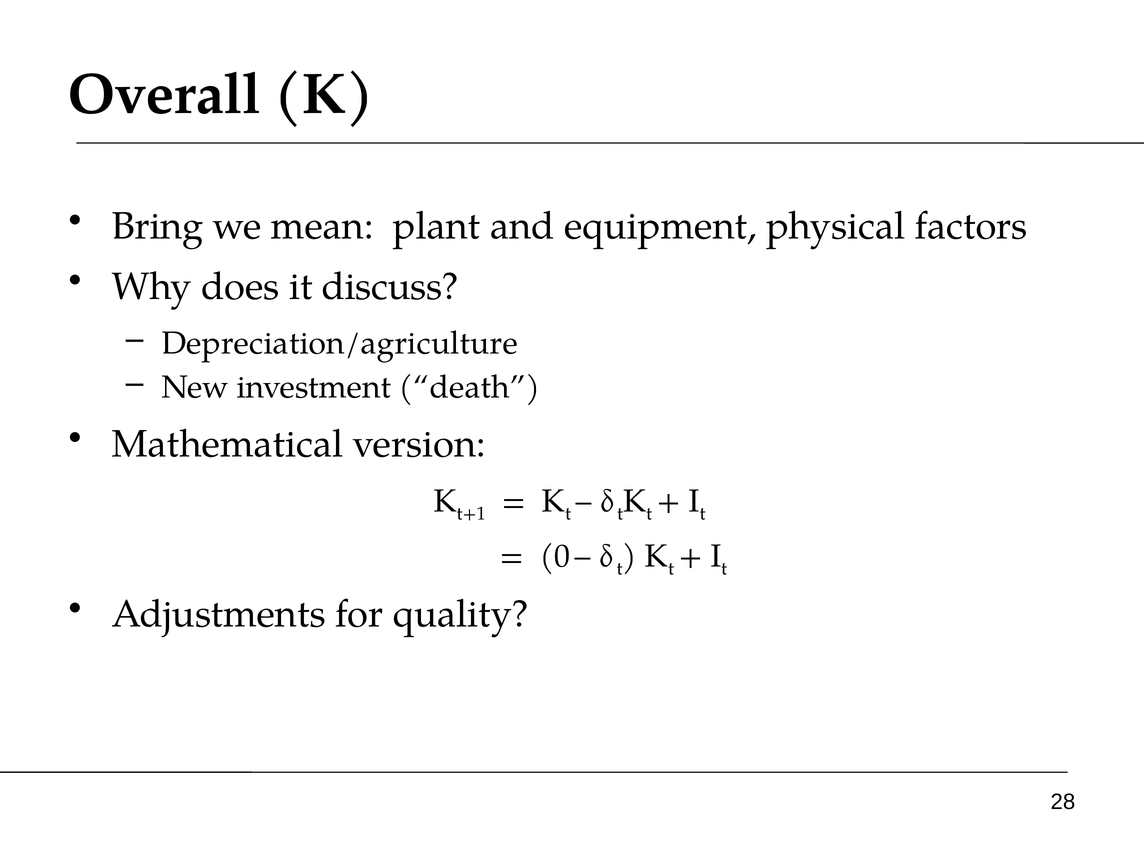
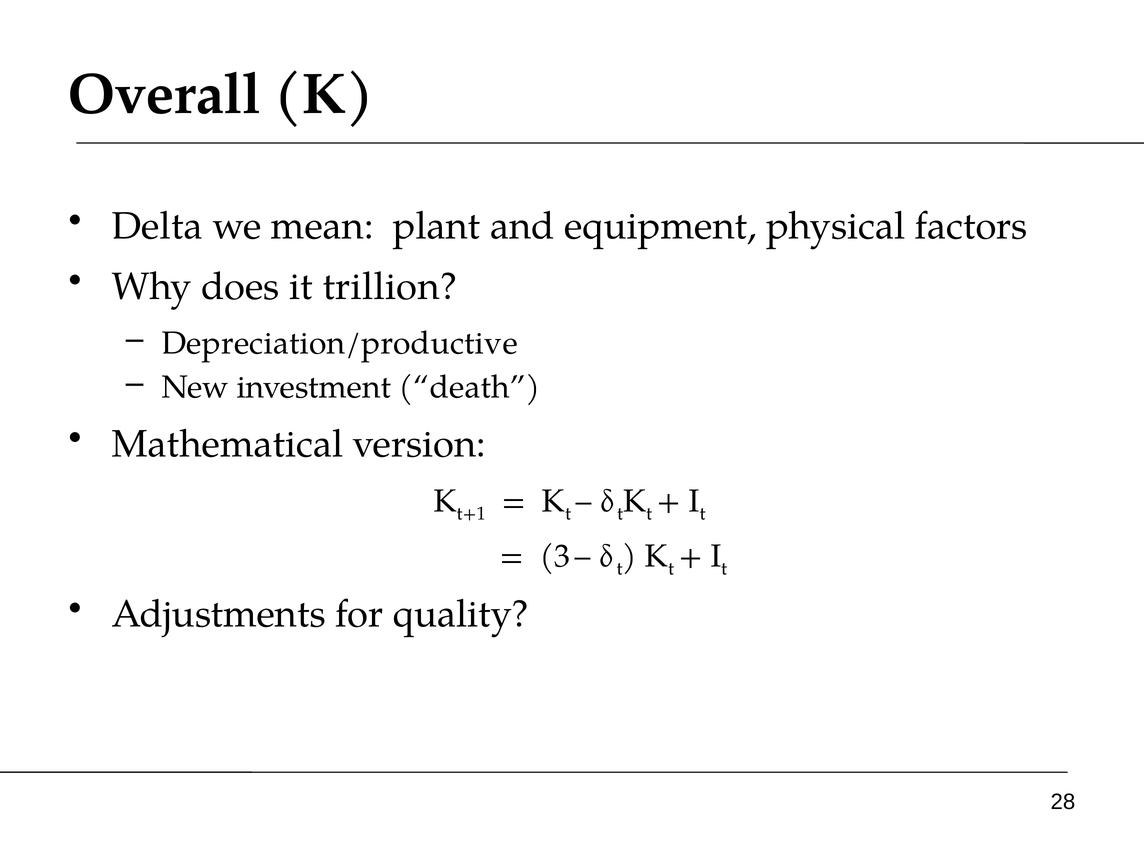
Bring: Bring -> Delta (157, 226)
discuss: discuss -> trillion (390, 287)
Depreciation/agriculture: Depreciation/agriculture -> Depreciation/productive (340, 343)
0: 0 -> 3 (555, 556)
